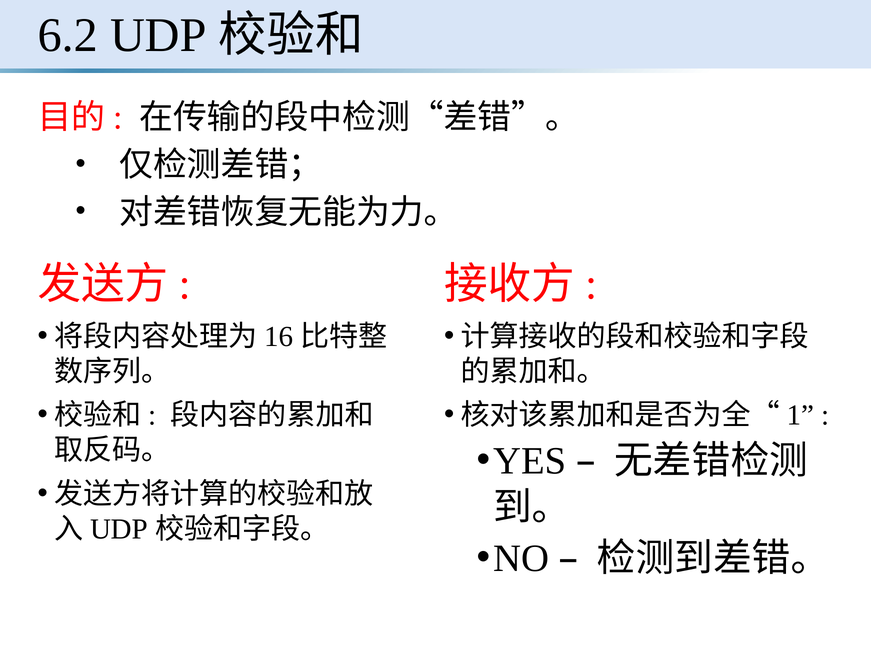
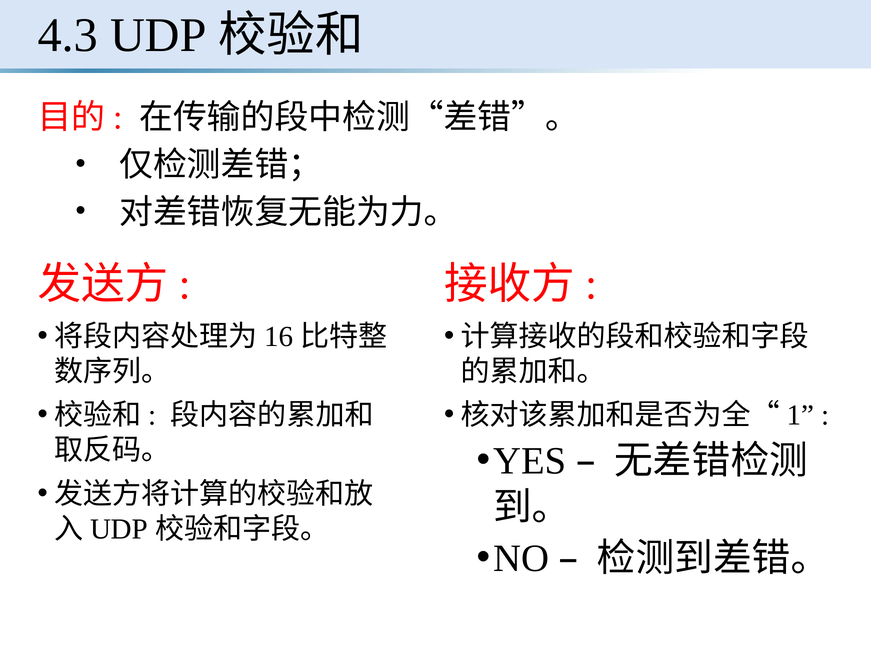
6.2: 6.2 -> 4.3 (68, 35)
